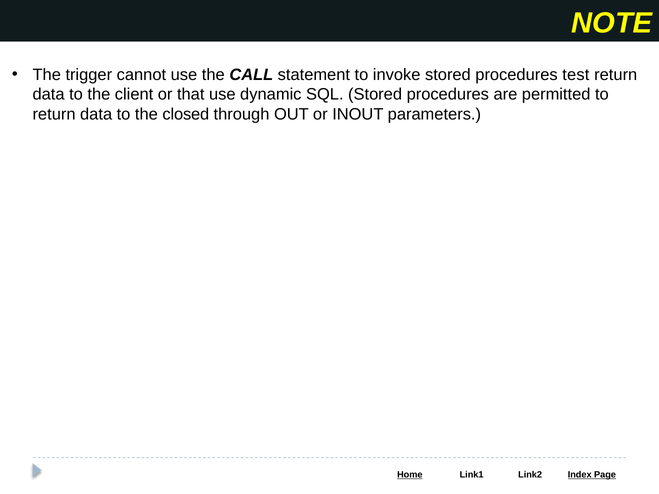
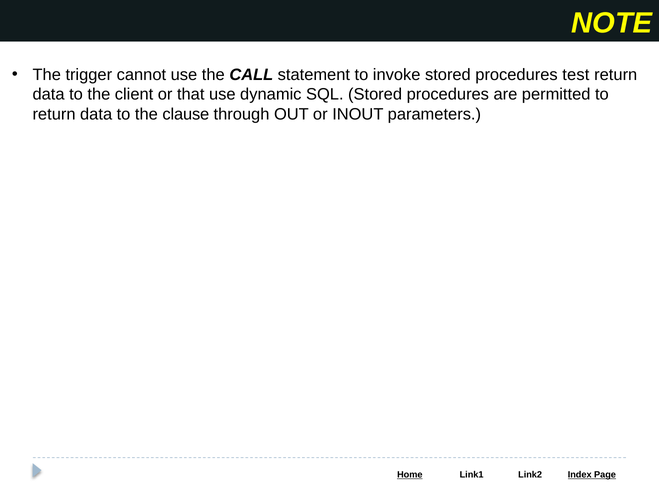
closed: closed -> clause (186, 114)
